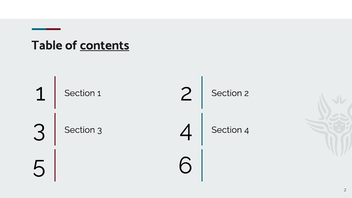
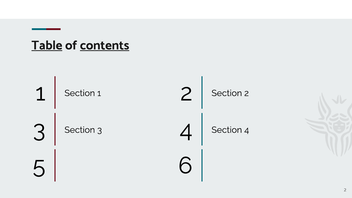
Table underline: none -> present (47, 45)
